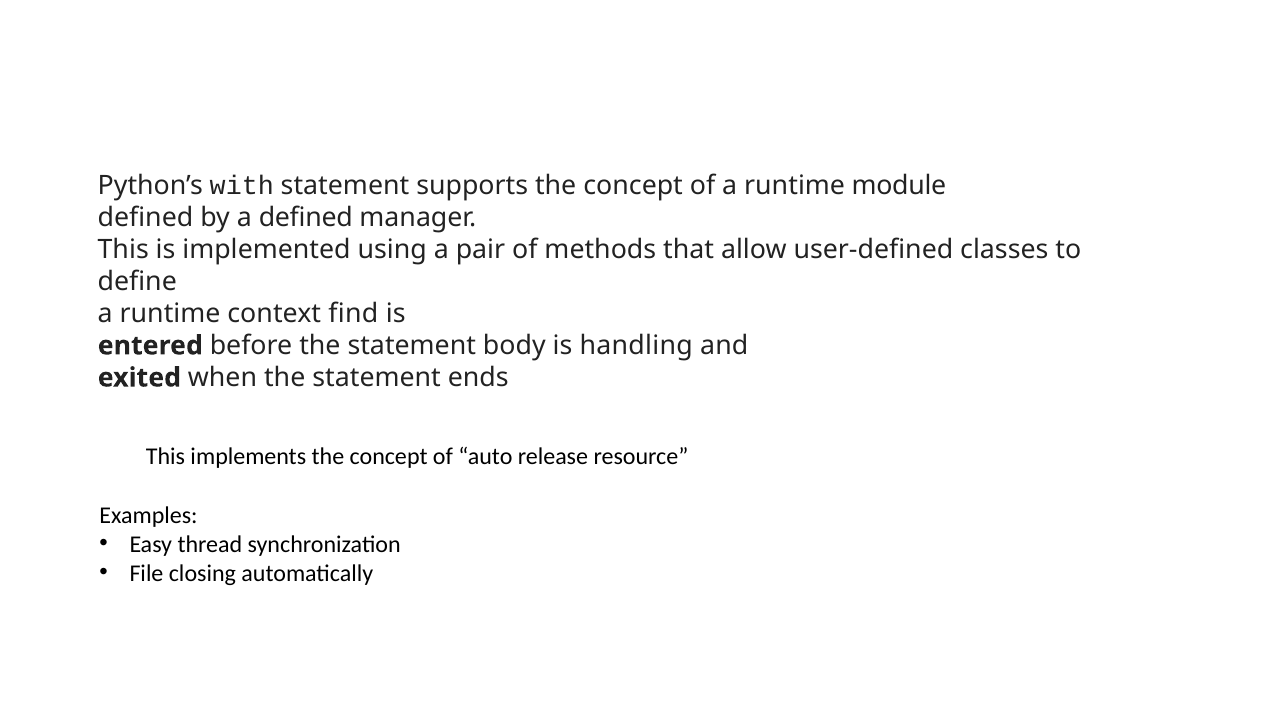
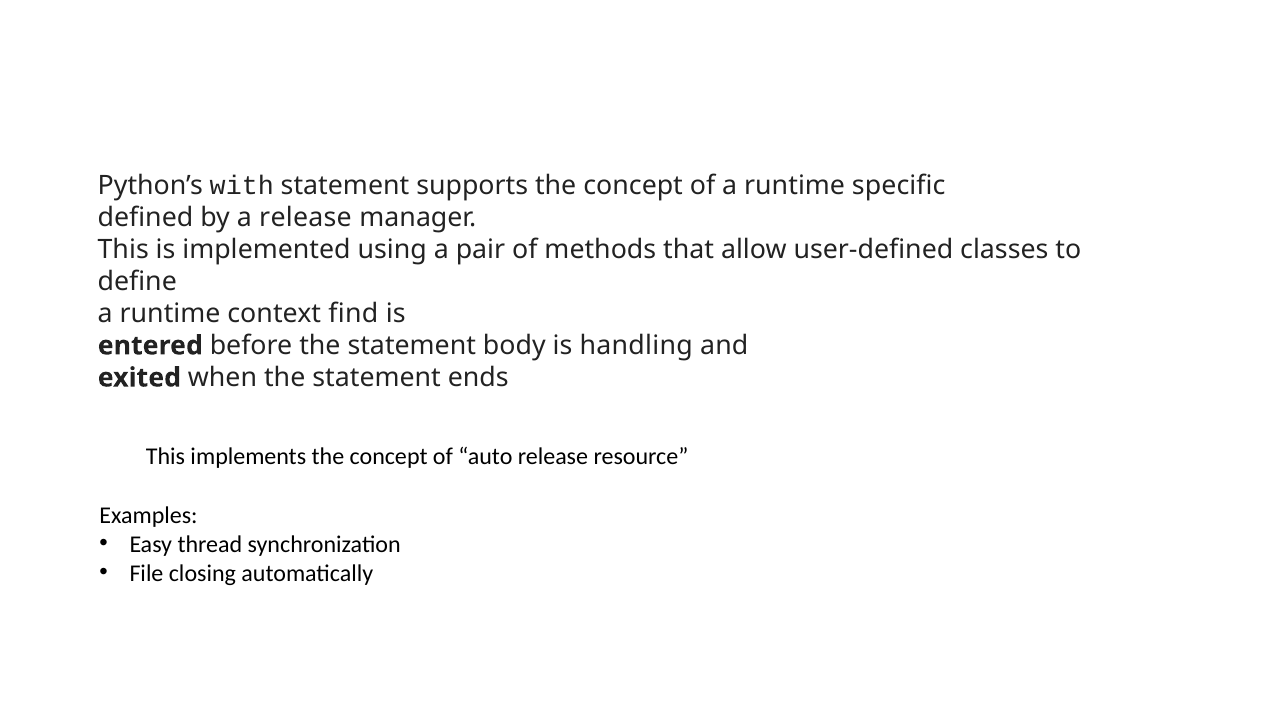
module: module -> specific (899, 185)
a defined: defined -> release (306, 217)
